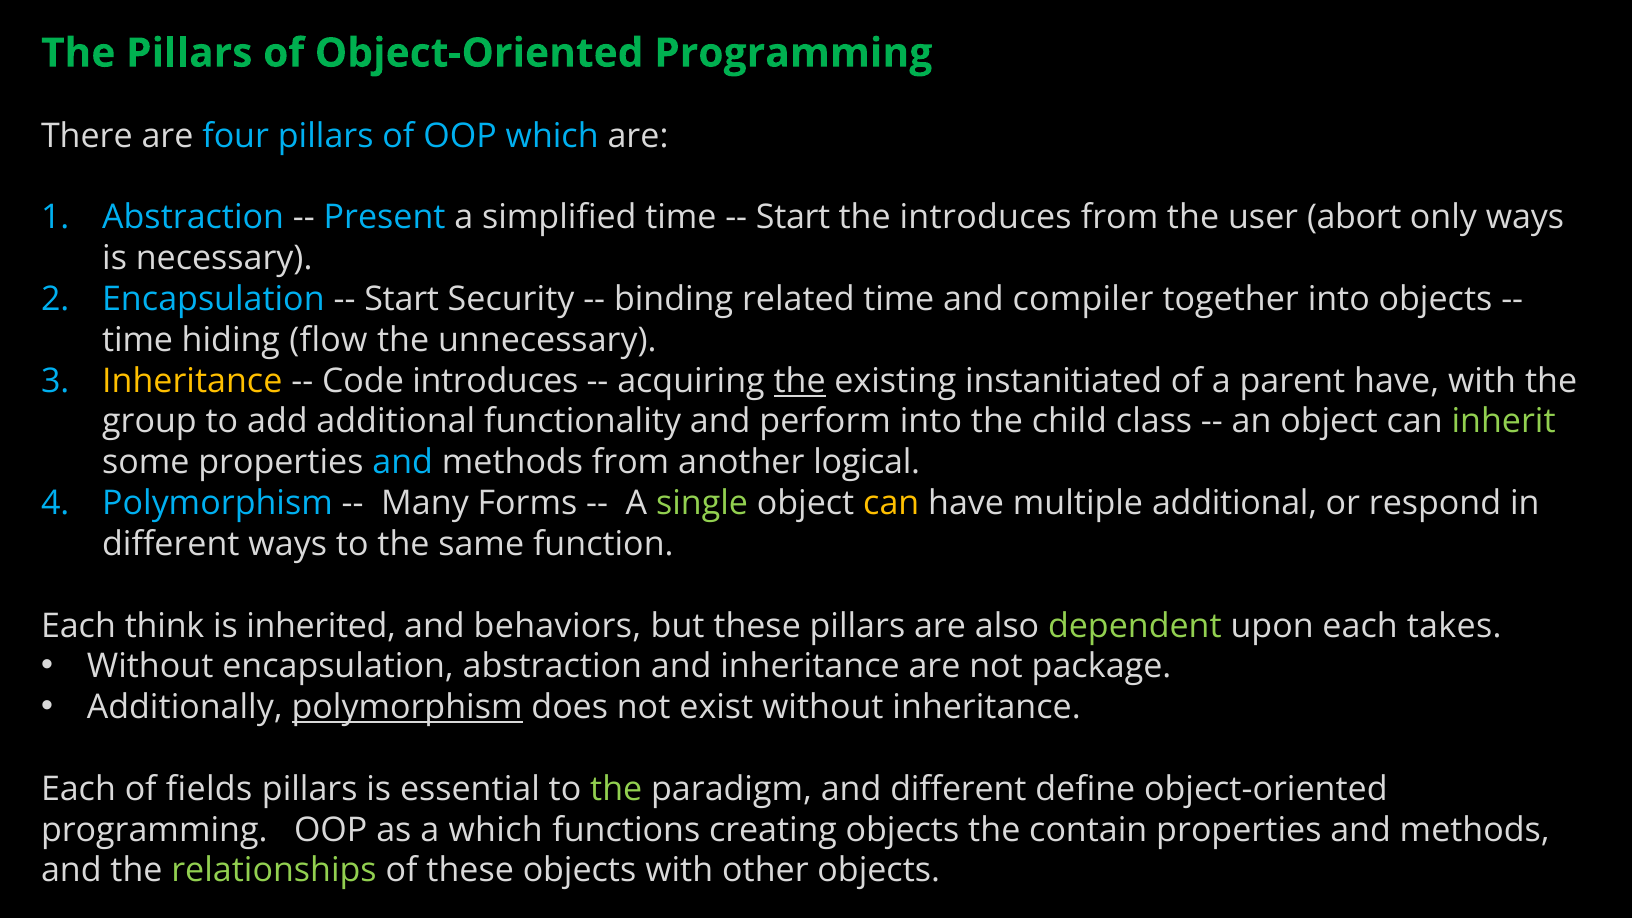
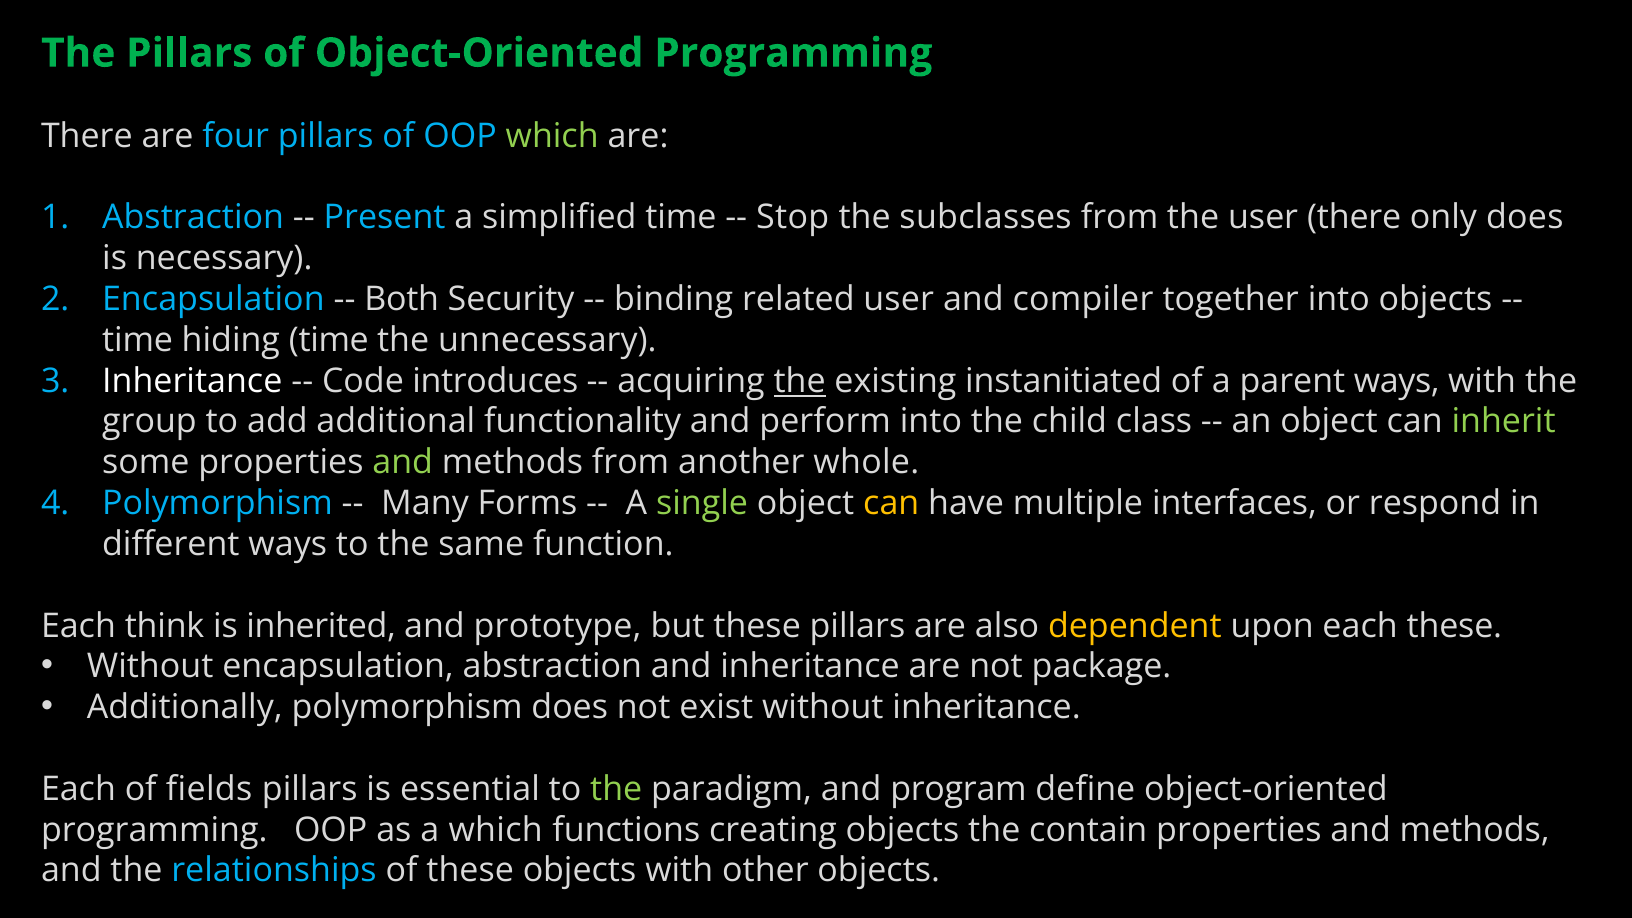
which colour: light blue -> light green (552, 136)
Start: Start -> Stop (793, 218)
the introduces: introduces -> subclasses (986, 218)
user abort: abort -> there (1354, 218)
only ways: ways -> does (1525, 218)
Start: Start -> Both (402, 299)
related time: time -> user (899, 299)
hiding flow: flow -> time (329, 340)
Inheritance colour: yellow -> white (192, 381)
parent have: have -> ways (1397, 381)
and colour: light blue -> light green (403, 463)
logical: logical -> whole (866, 463)
multiple additional: additional -> interfaces (1234, 503)
behaviors: behaviors -> prototype (558, 626)
dependent colour: light green -> yellow (1135, 626)
each takes: takes -> these (1454, 626)
polymorphism underline: present -> none (407, 707)
and different: different -> program (958, 789)
relationships colour: light green -> light blue (274, 871)
